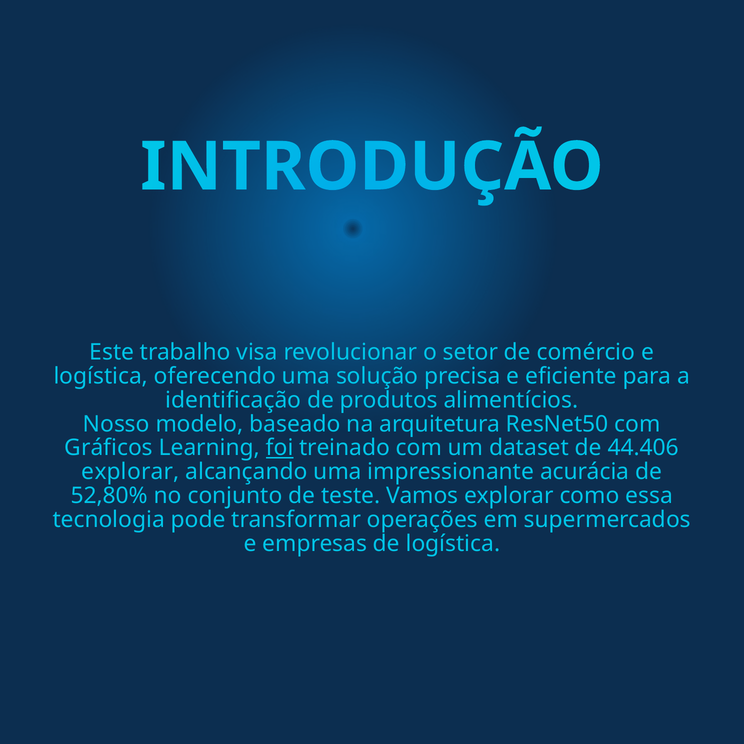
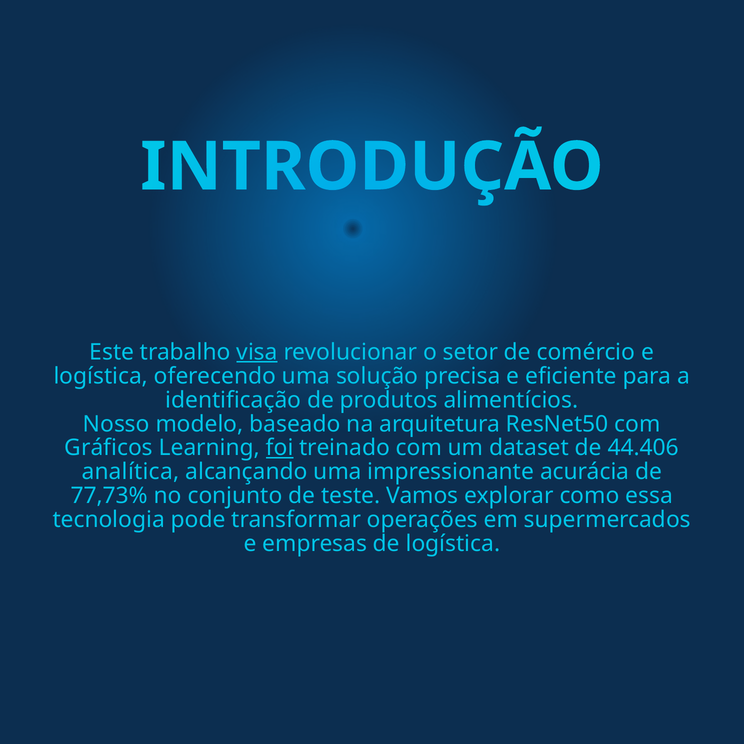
visa underline: none -> present (257, 352)
explorar: explorar -> analítica (130, 472)
52,80%: 52,80% -> 77,73% (109, 496)
